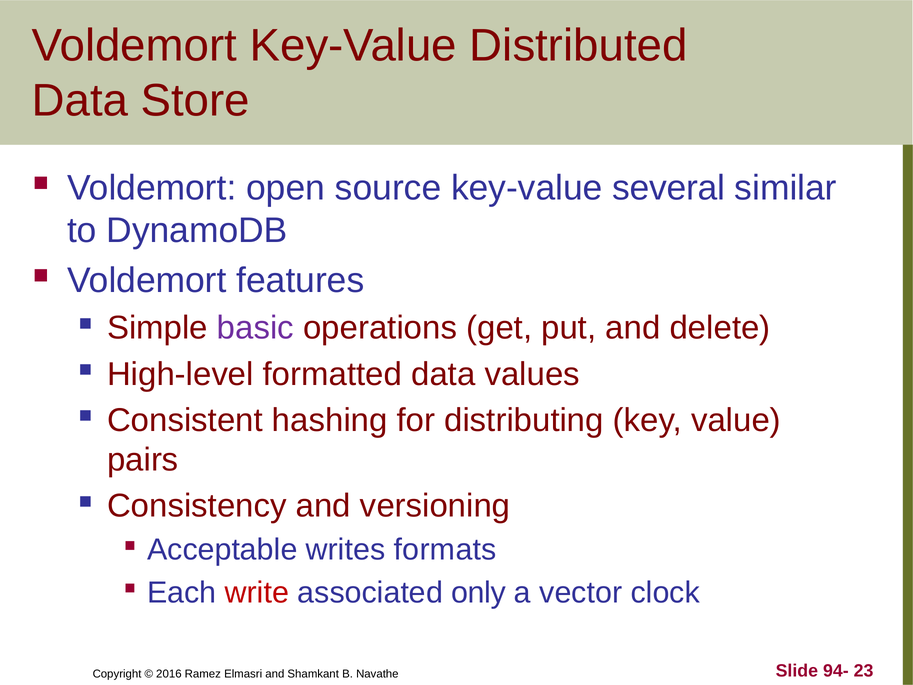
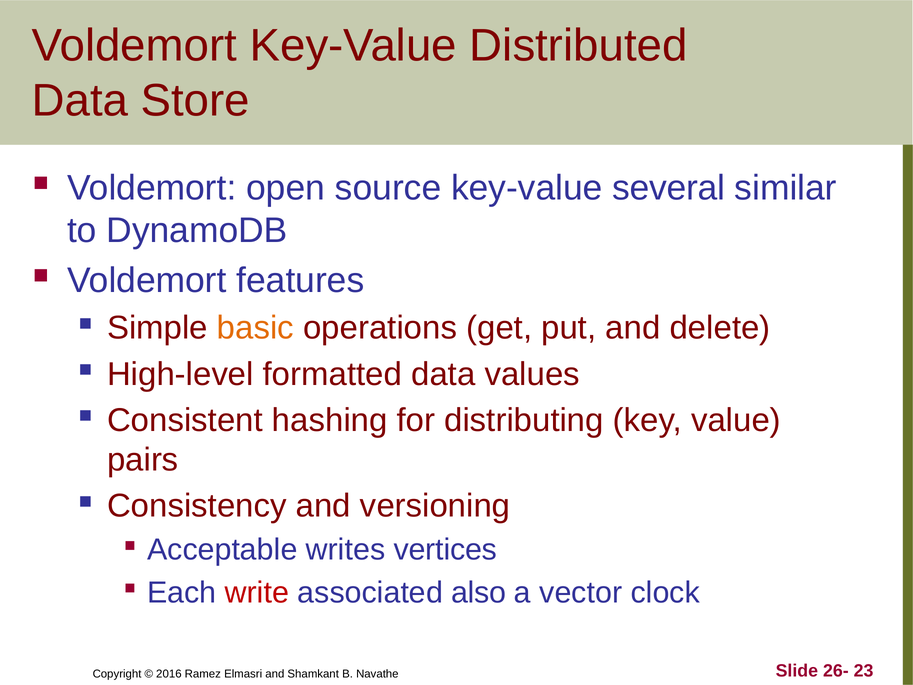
basic colour: purple -> orange (255, 328)
formats: formats -> vertices (445, 550)
only: only -> also (479, 592)
94-: 94- -> 26- (836, 671)
